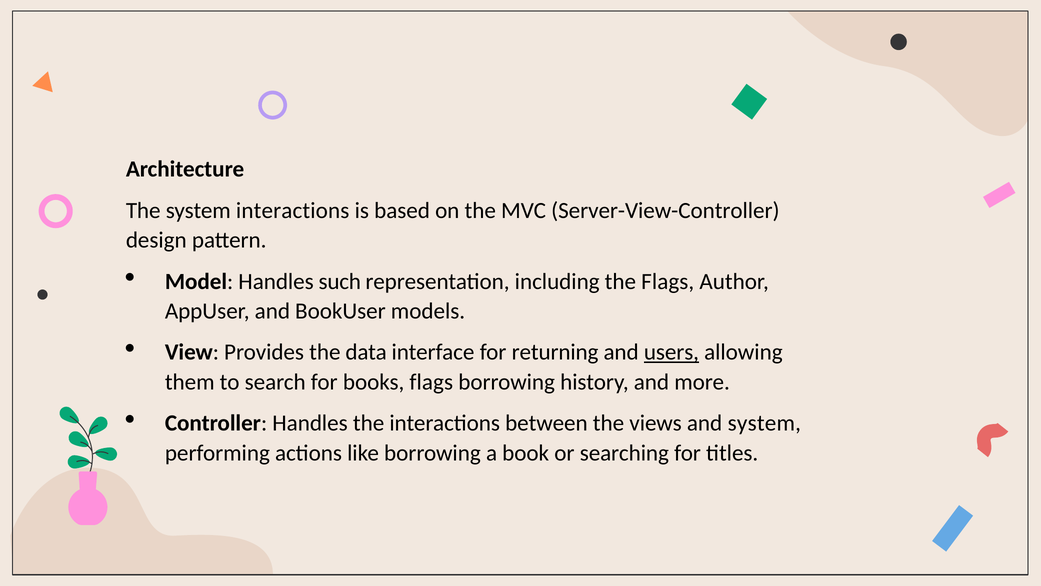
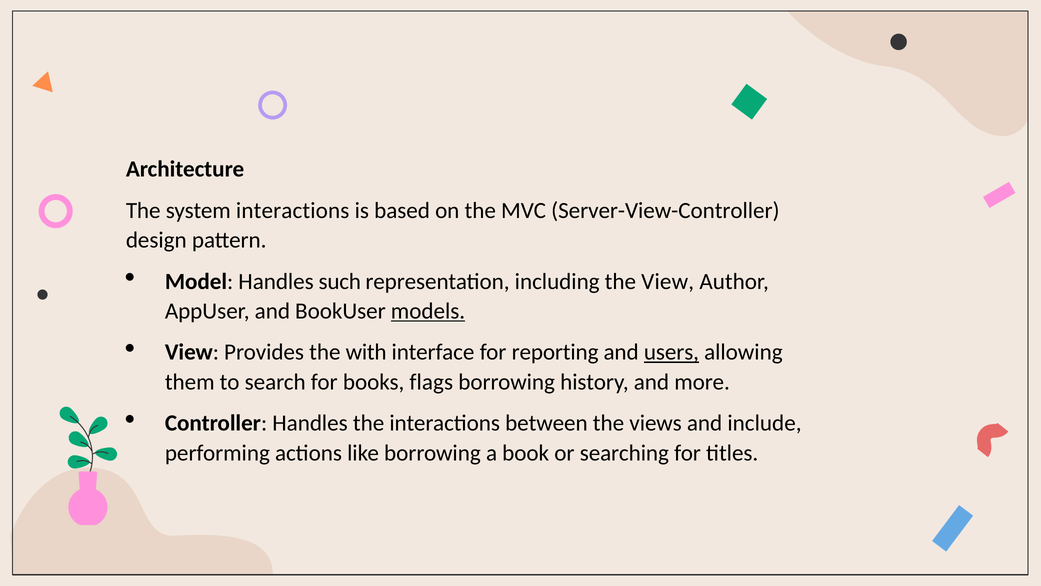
the Flags: Flags -> View (668, 281)
models underline: none -> present (428, 311)
data: data -> with (366, 352)
returning: returning -> reporting (555, 352)
and system: system -> include (764, 423)
